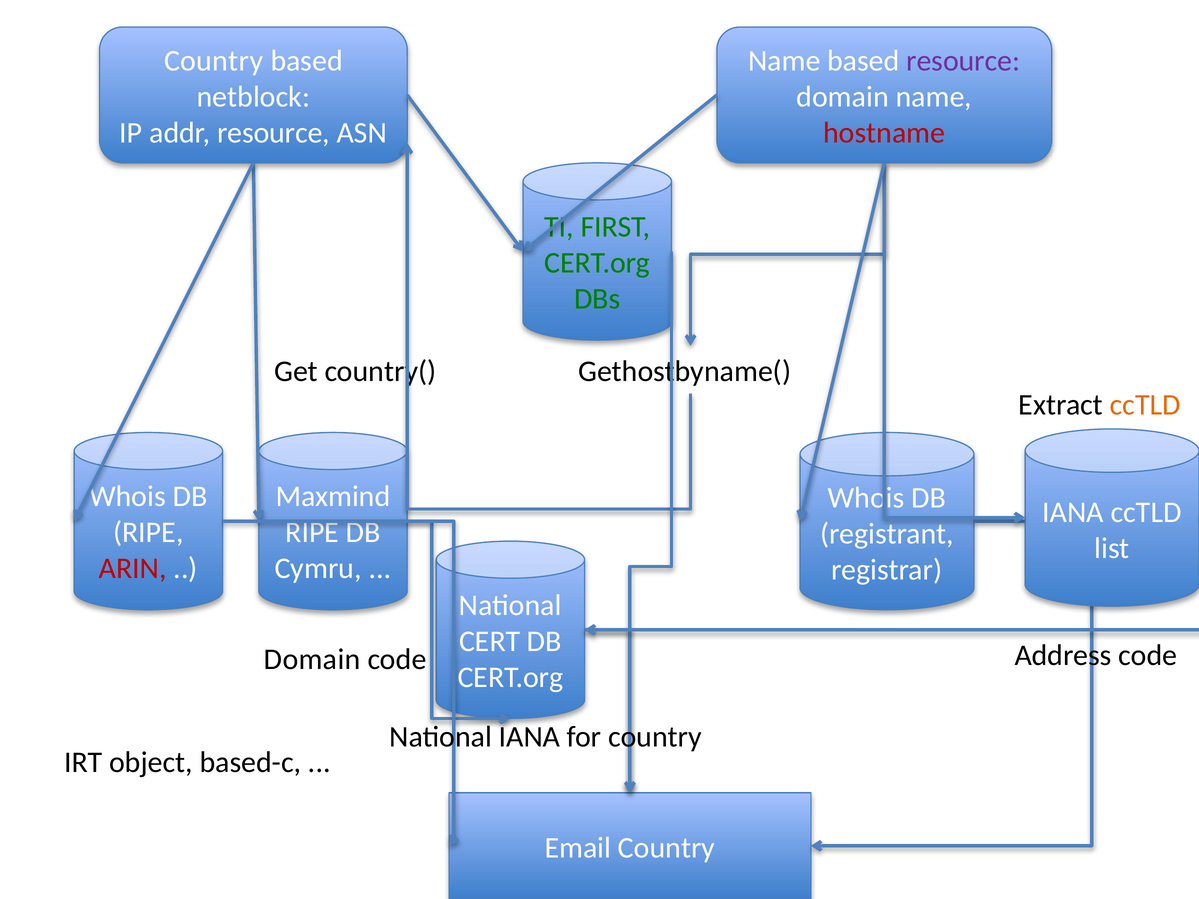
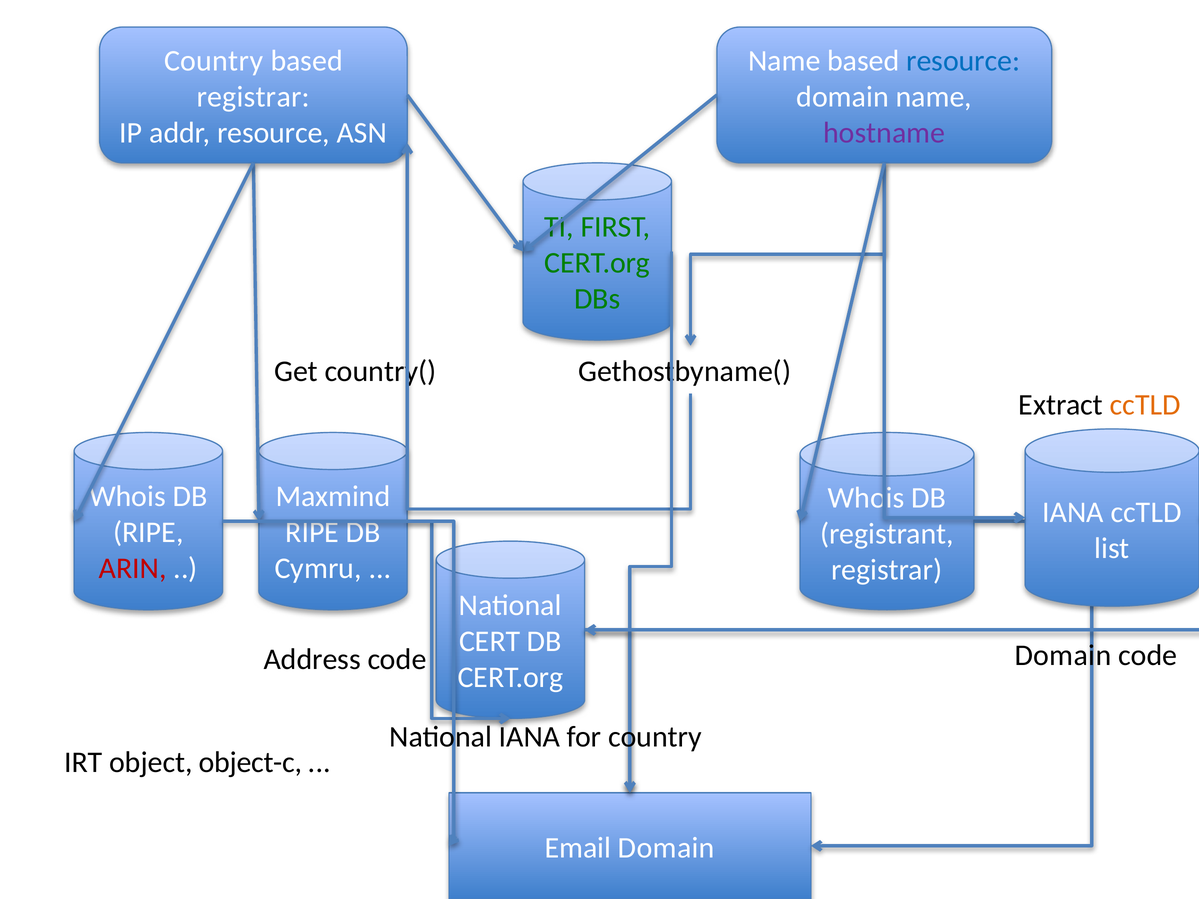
resource colour: purple -> blue (963, 61)
netblock: netblock -> registrar (253, 97)
hostname colour: red -> purple (884, 133)
Address: Address -> Domain (1063, 655)
Domain: Domain -> Address (312, 660)
based-c: based-c -> object-c (251, 763)
Email Country: Country -> Domain (666, 848)
